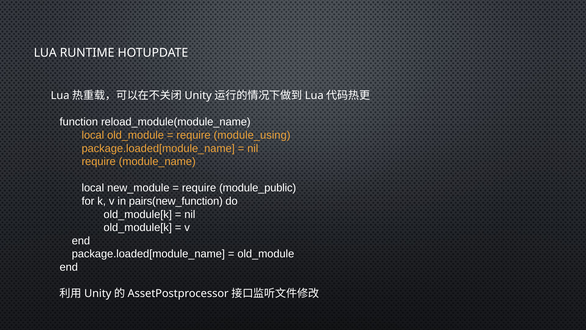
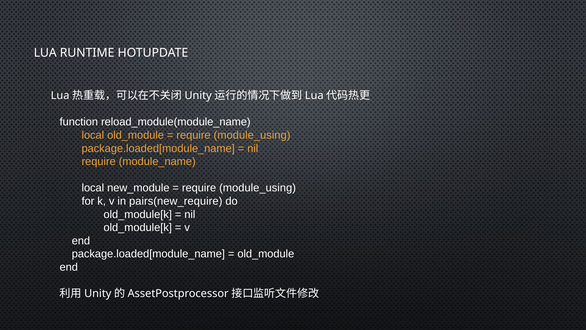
module_public: module_public -> module_using (258, 188)
pairs(new_function: pairs(new_function -> pairs(new_require (176, 201)
